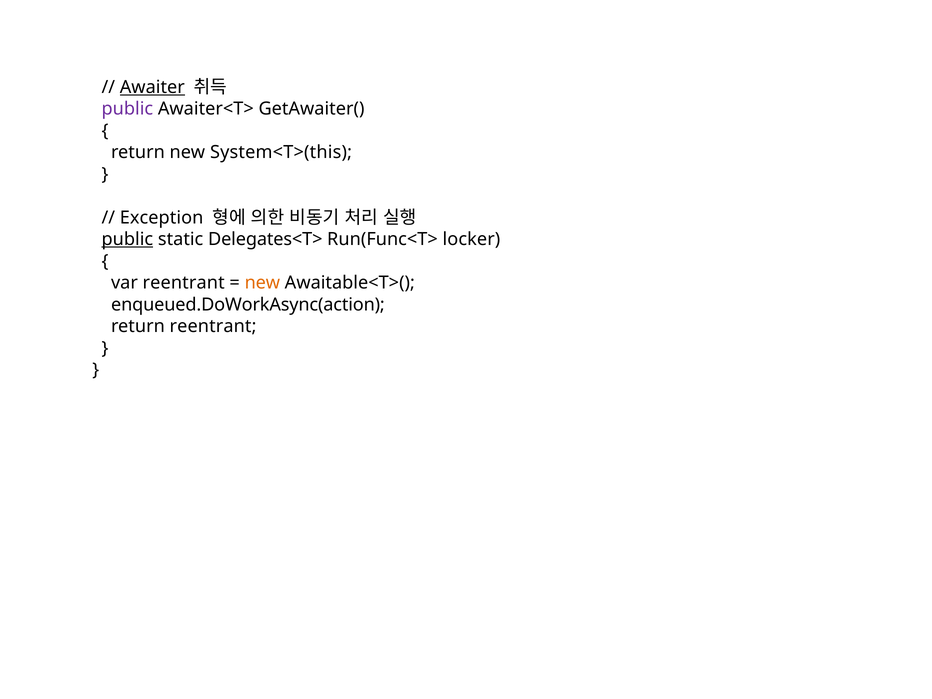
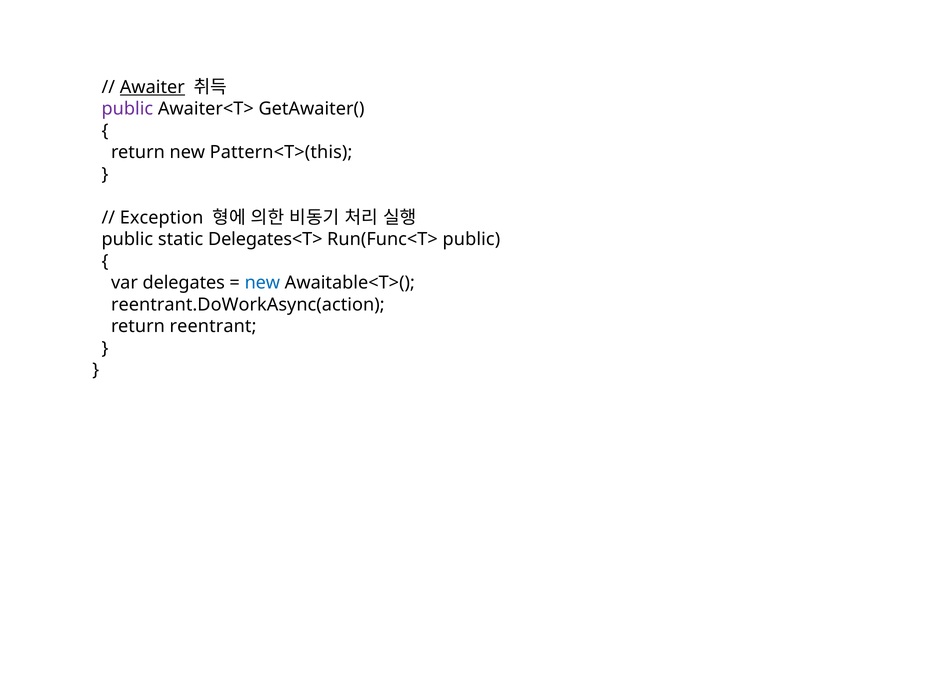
System<T>(this: System<T>(this -> Pattern<T>(this (281, 152)
public underline: present -> none (127, 239)
Run(Func<T> locker: locker -> public (471, 239)
var reentrant: reentrant -> delegates (184, 283)
new colour: orange -> blue (262, 283)
enqueued.DoWorkAsync(action: enqueued.DoWorkAsync(action -> reentrant.DoWorkAsync(action (248, 305)
